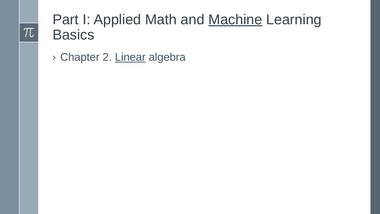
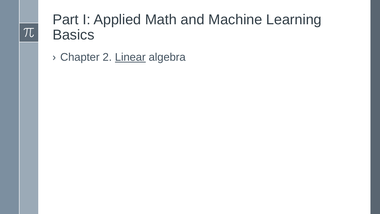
Machine underline: present -> none (235, 20)
